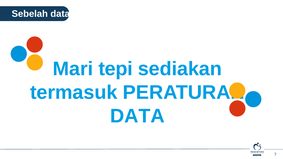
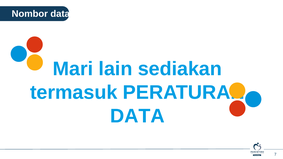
Sebelah: Sebelah -> Nombor (30, 14)
tepi: tepi -> lain (115, 69)
